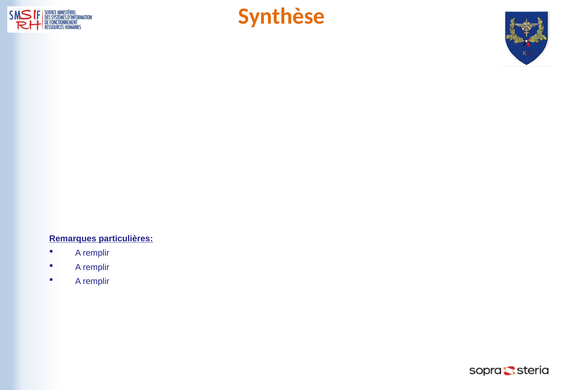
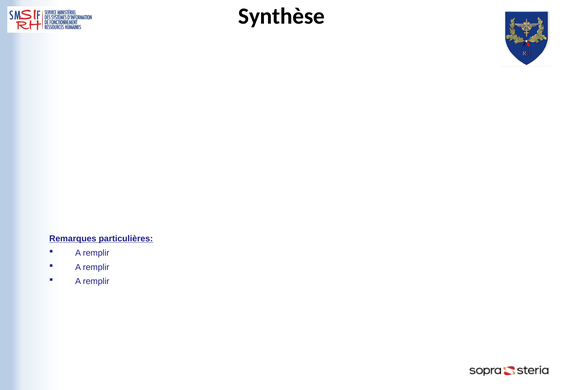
Synthèse colour: orange -> black (282, 16)
